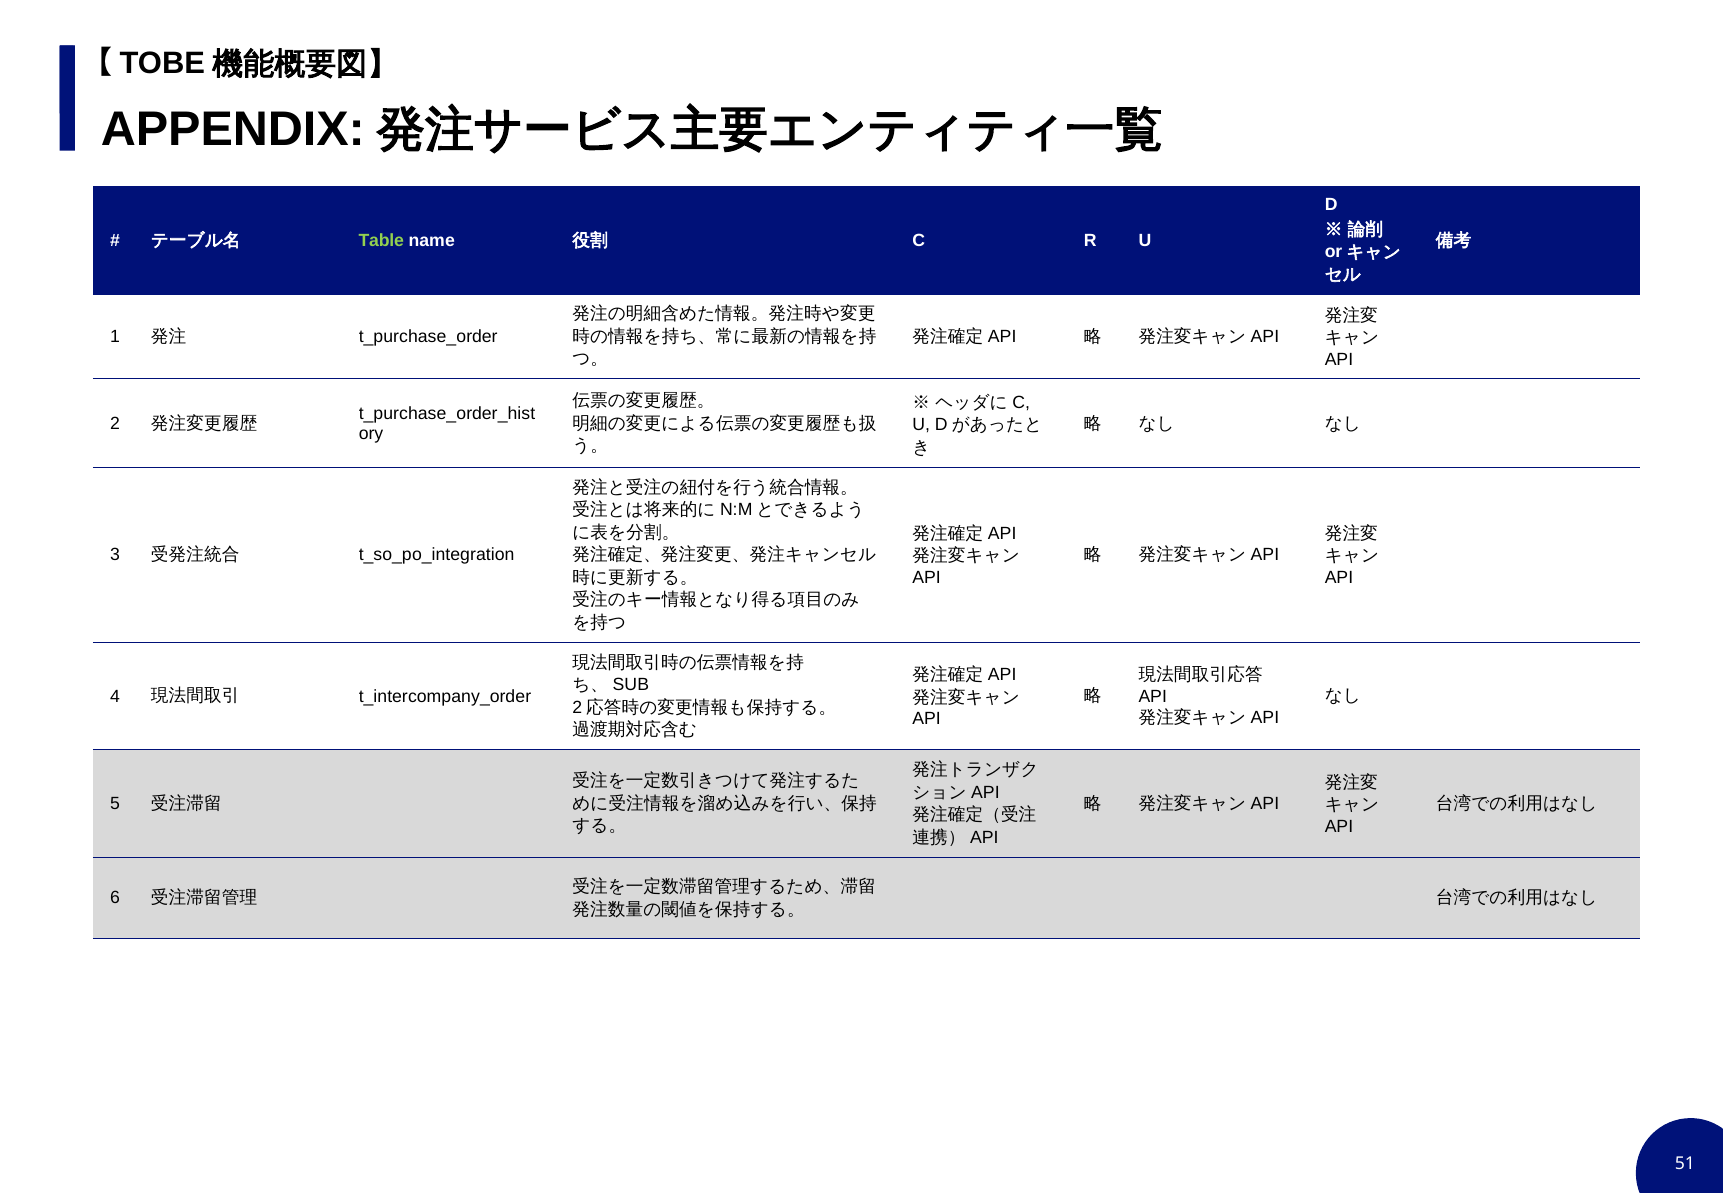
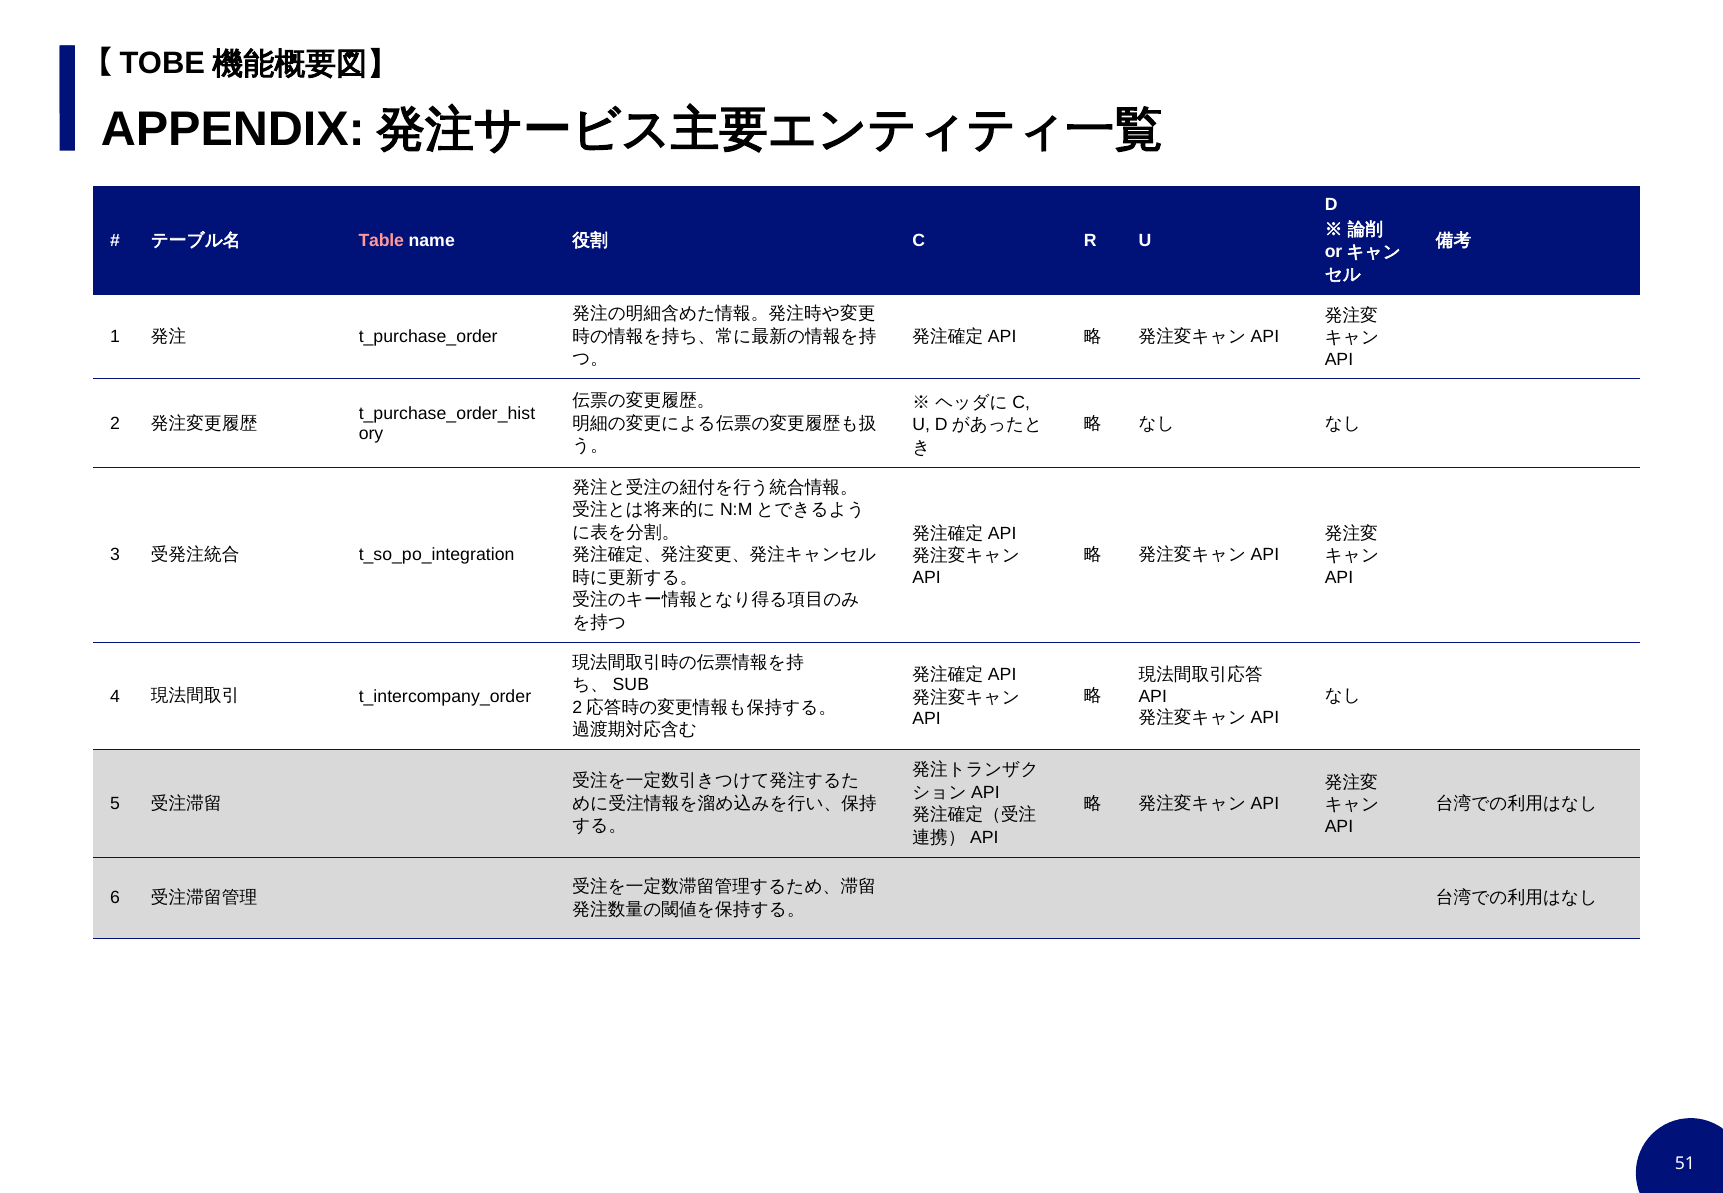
Table colour: light green -> pink (381, 240)
